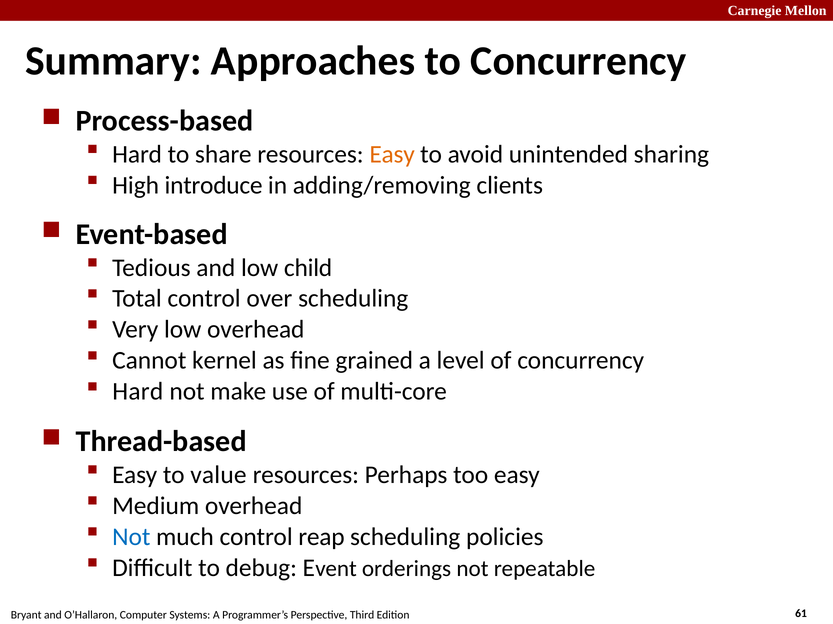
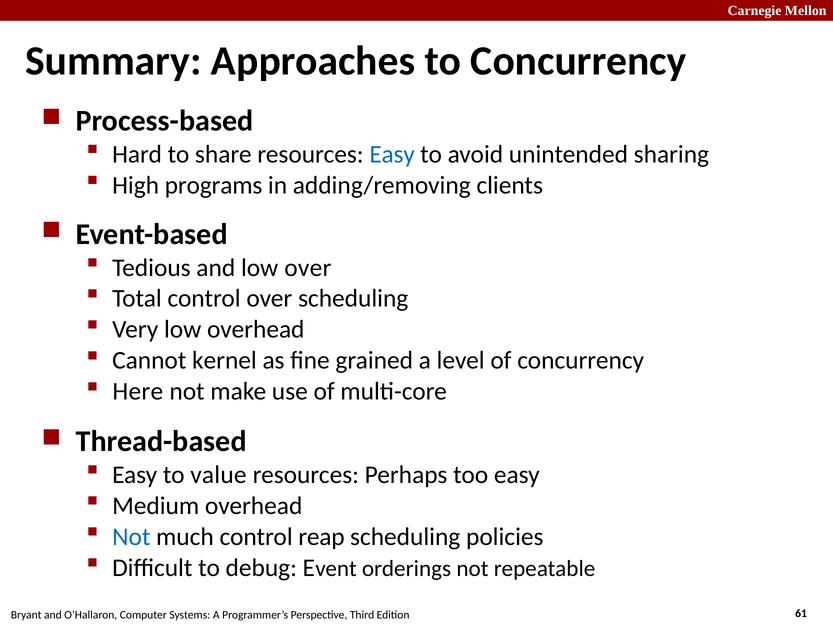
Easy colour: orange -> blue (392, 154)
introduce: introduce -> programs (214, 185)
low child: child -> over (308, 268)
Hard: Hard -> Here (138, 392)
